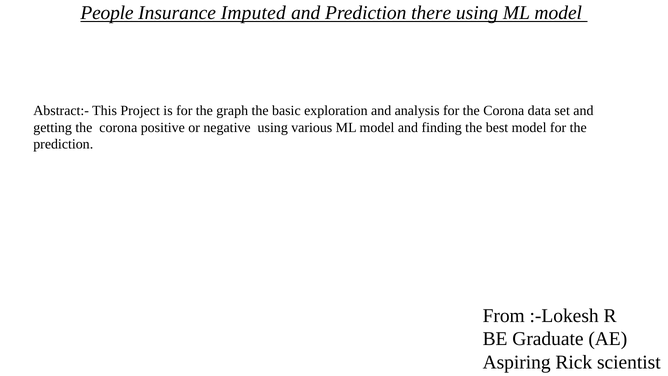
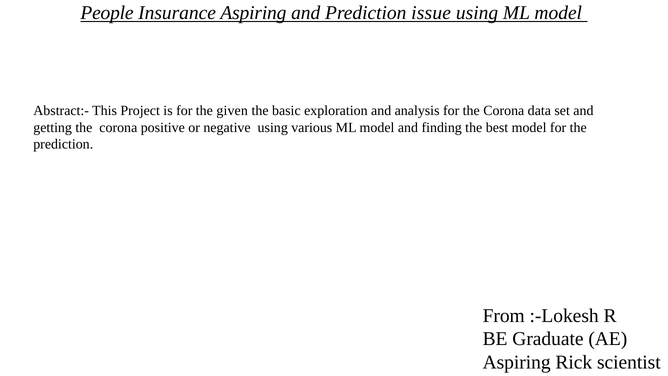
Insurance Imputed: Imputed -> Aspiring (253, 13)
there: there -> issue (431, 13)
graph: graph -> given (232, 111)
